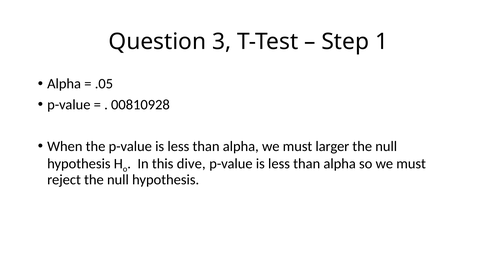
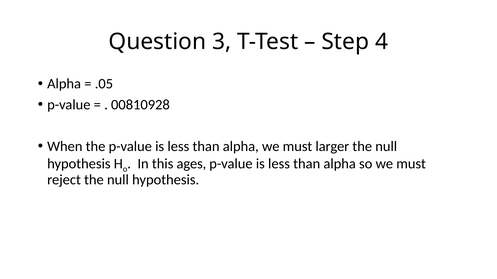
1: 1 -> 4 (382, 42)
dive: dive -> ages (191, 164)
